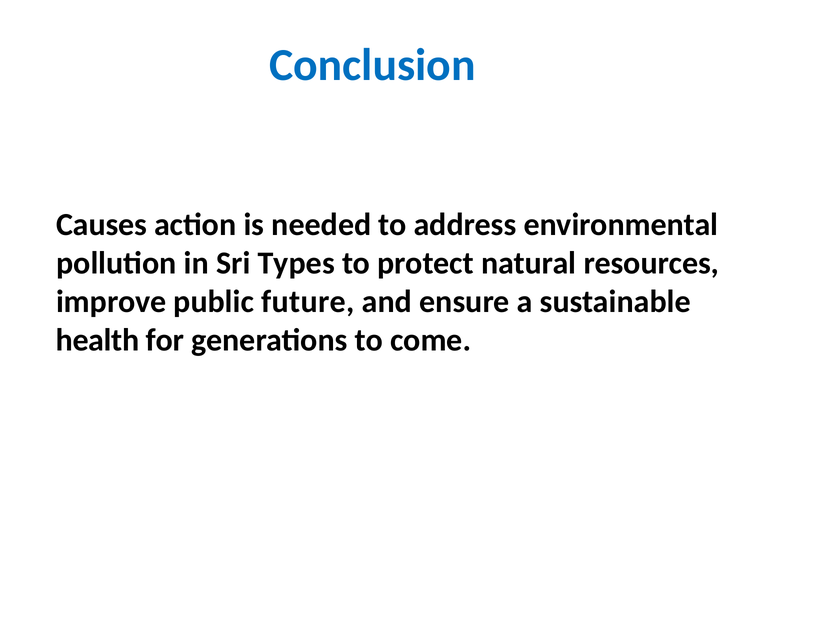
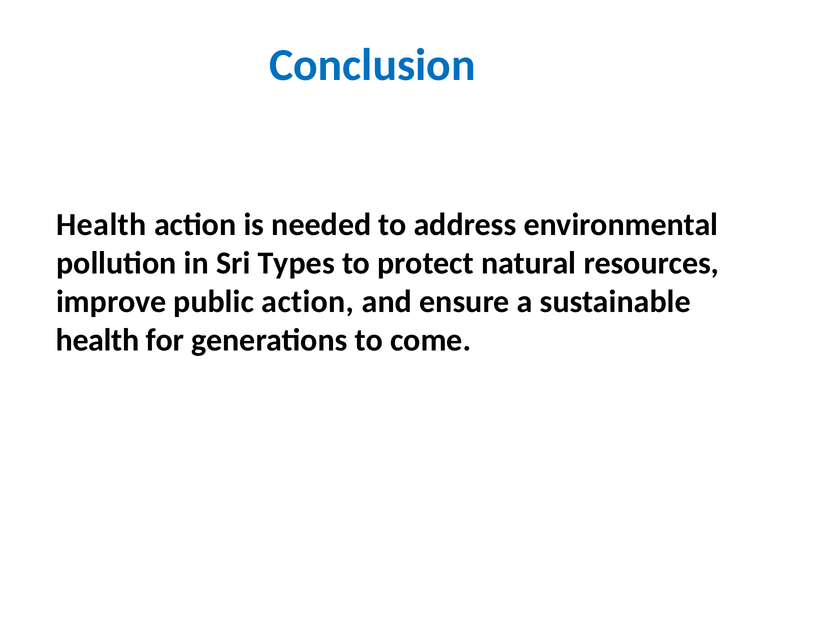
Causes: Causes -> Health (101, 225)
public future: future -> action (308, 302)
